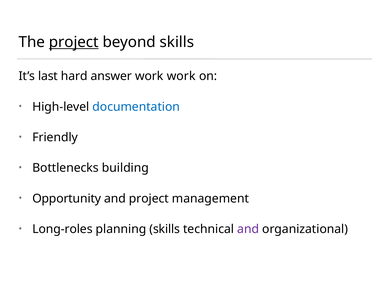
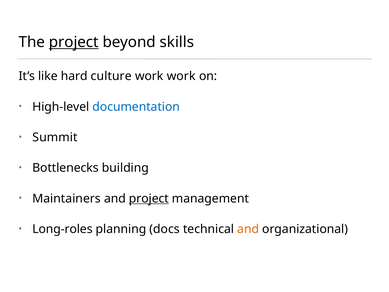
last: last -> like (48, 76)
answer: answer -> culture (111, 76)
Friendly: Friendly -> Summit (55, 137)
Opportunity: Opportunity -> Maintainers (67, 198)
project underline: none -> present (149, 198)
planning skills: skills -> docs (165, 229)
and colour: purple -> orange (248, 229)
